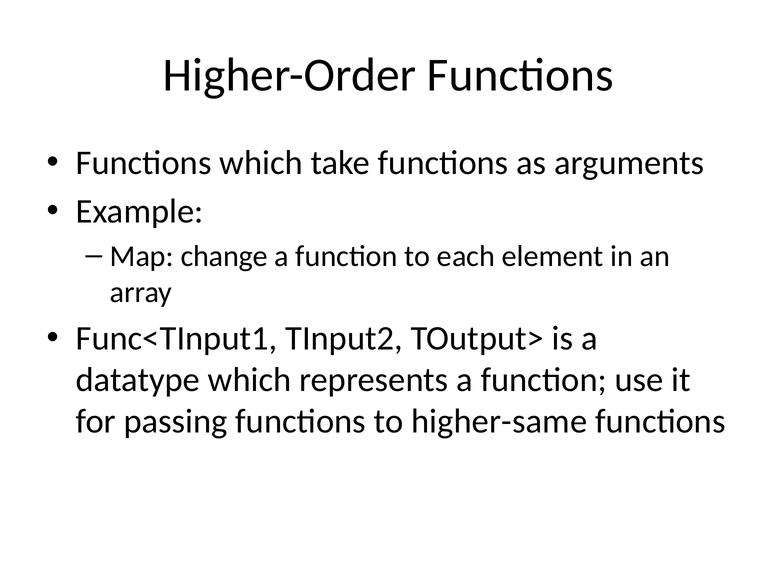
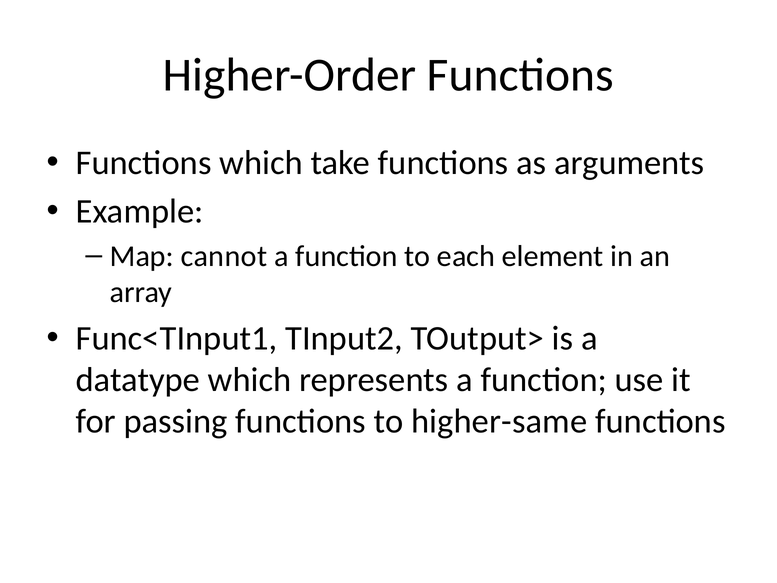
change: change -> cannot (224, 256)
